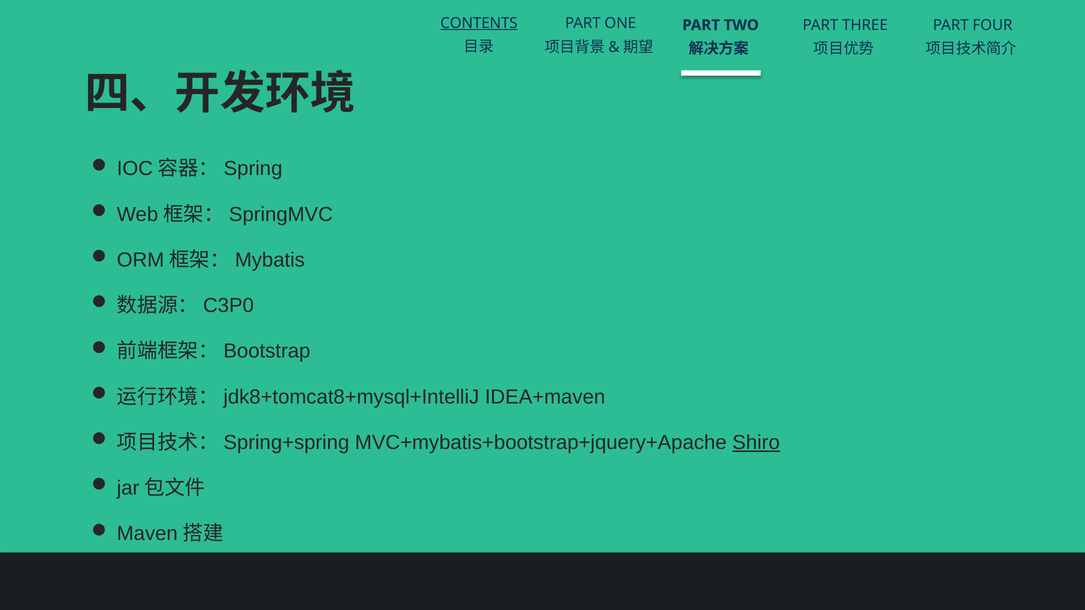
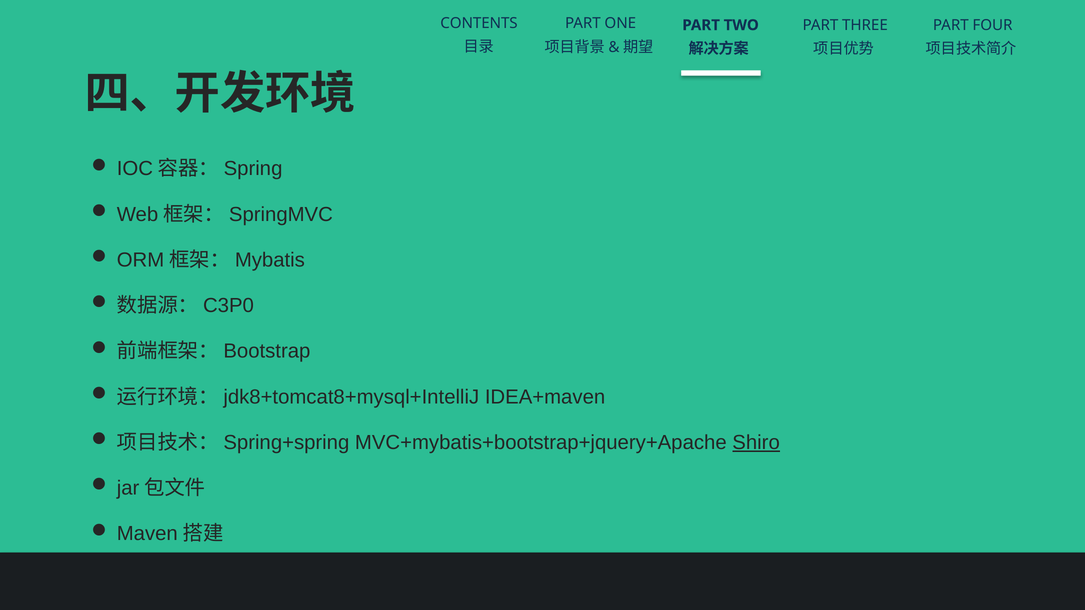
CONTENTS underline: present -> none (479, 23)
